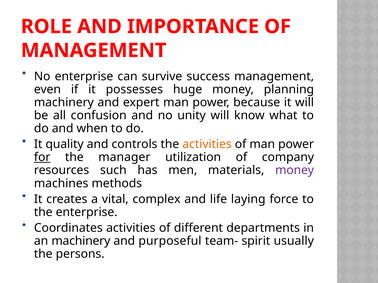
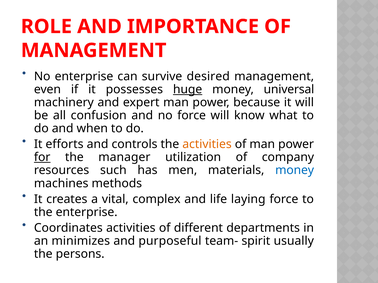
success: success -> desired (208, 76)
huge underline: none -> present (188, 90)
planning: planning -> universal (289, 90)
no unity: unity -> force (192, 116)
quality: quality -> efforts (65, 144)
money colour: purple -> blue (295, 171)
an machinery: machinery -> minimizes (81, 241)
